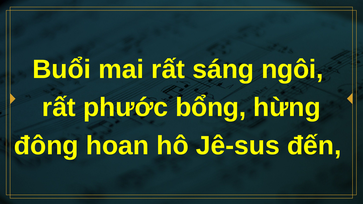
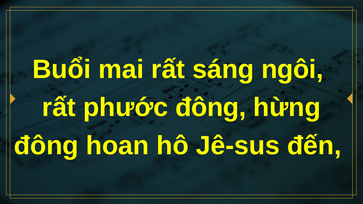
phước bổng: bổng -> đông (211, 108)
